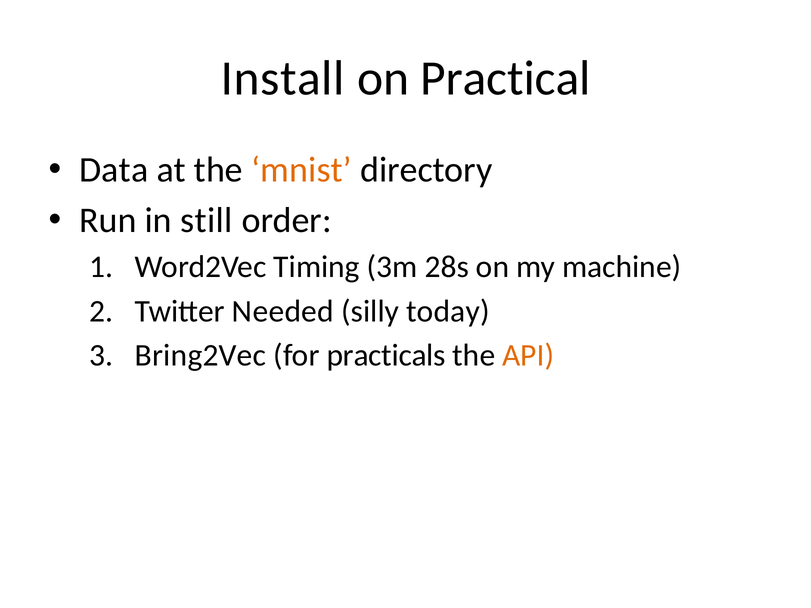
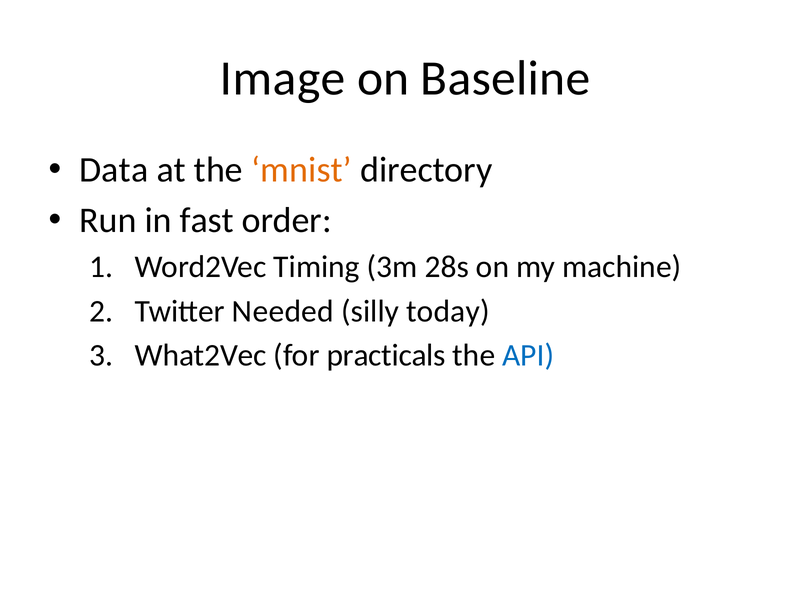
Install: Install -> Image (283, 79)
Practical: Practical -> Baseline (505, 79)
still: still -> fast (207, 221)
Bring2Vec: Bring2Vec -> What2Vec (201, 356)
API colour: orange -> blue (528, 356)
